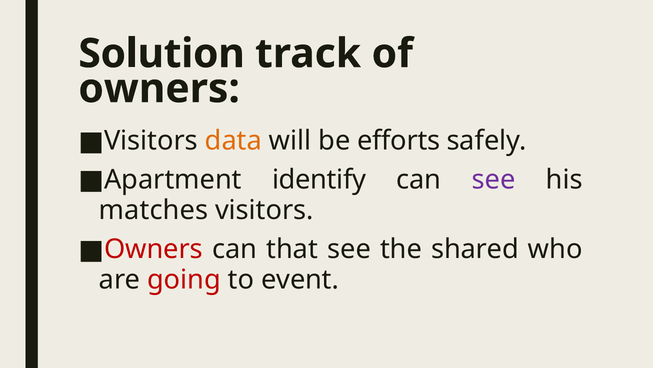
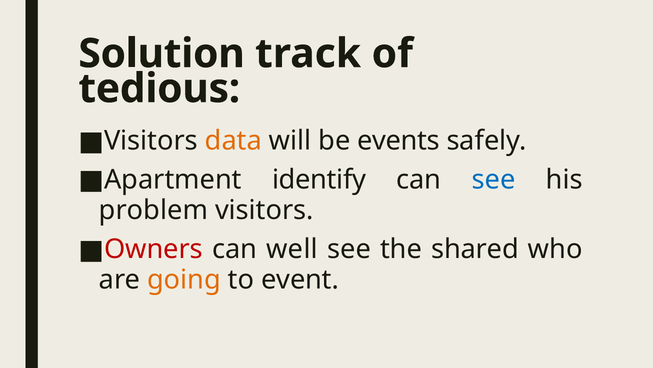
owners: owners -> tedious (159, 88)
efforts: efforts -> events (399, 140)
see colour: purple -> blue (494, 179)
matches: matches -> problem (154, 210)
that: that -> well (292, 249)
going colour: red -> orange (184, 279)
